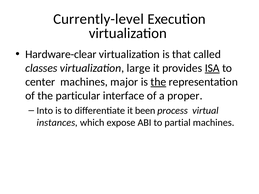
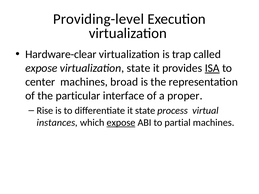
Currently-level: Currently-level -> Providing-level (99, 19)
that: that -> trap (182, 54)
classes: classes -> expose (41, 68)
virtualization large: large -> state (139, 68)
major: major -> broad (124, 82)
the underline: present -> none (158, 82)
Into: Into -> Rise (45, 111)
it been: been -> state (145, 111)
expose underline: none -> present (121, 123)
